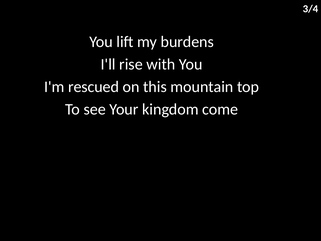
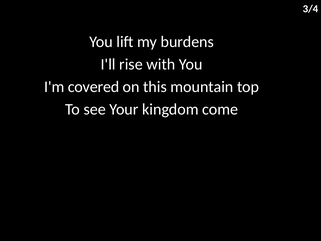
rescued: rescued -> covered (94, 87)
